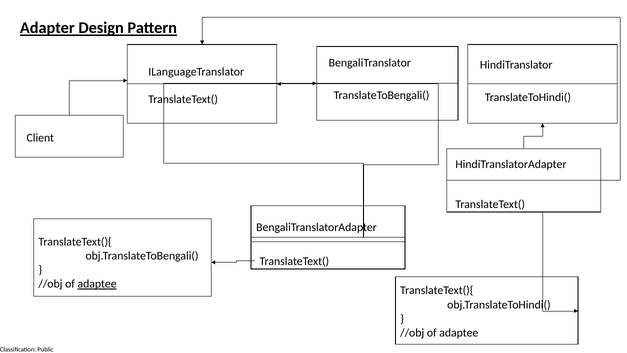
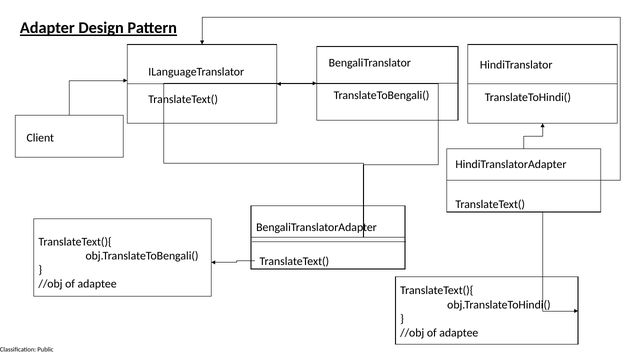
adaptee underline: present -> none (97, 284)
